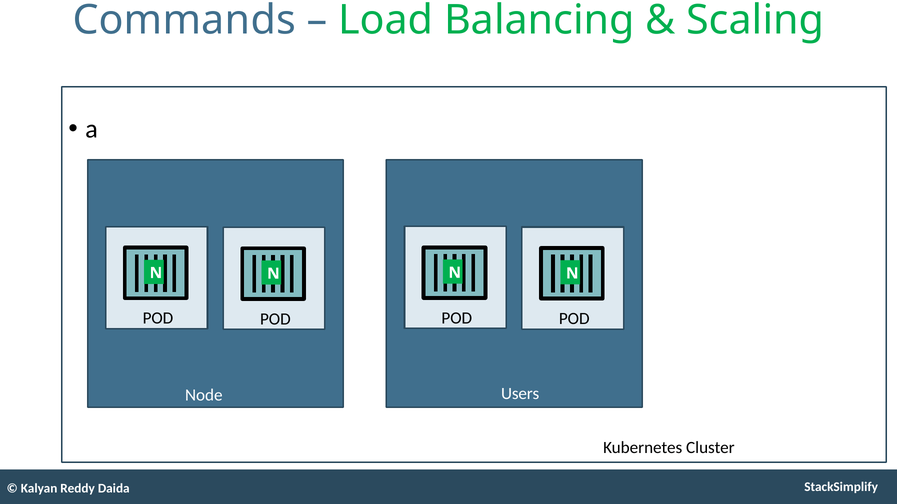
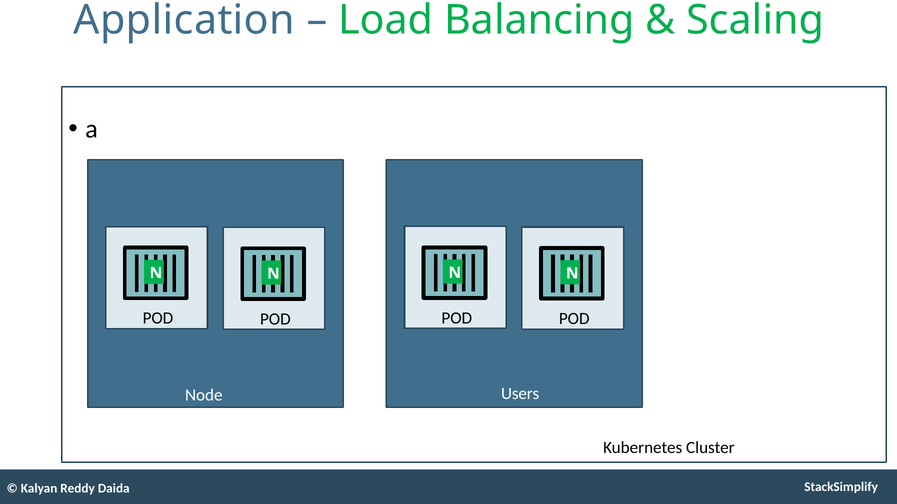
Commands: Commands -> Application (184, 20)
